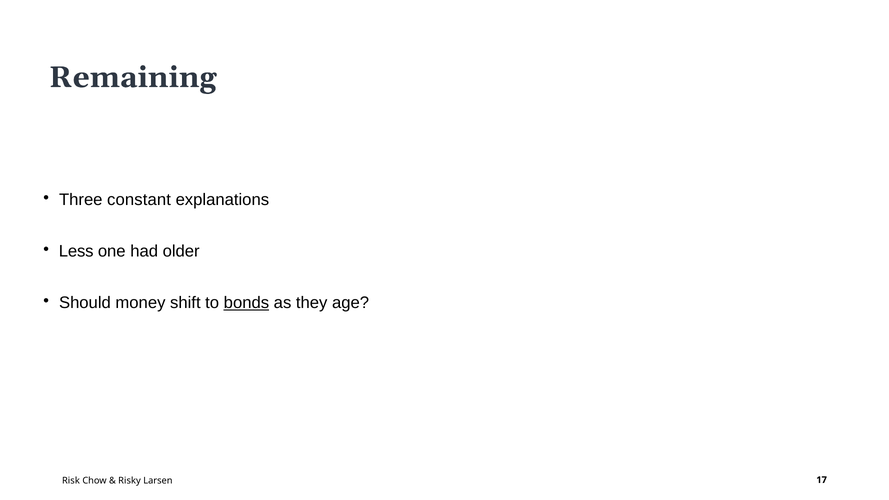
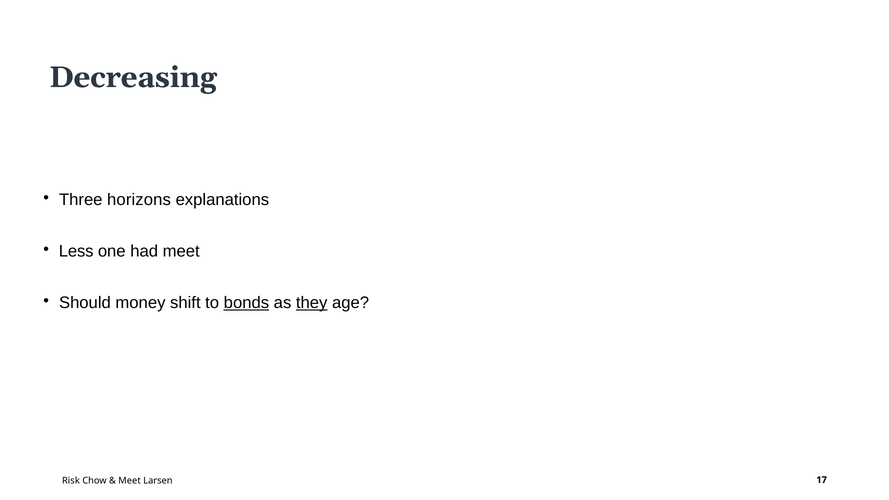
Remaining: Remaining -> Decreasing (133, 77)
constant: constant -> horizons (139, 200)
had older: older -> meet (181, 251)
they underline: none -> present (312, 303)
Risky: Risky -> Meet (130, 481)
